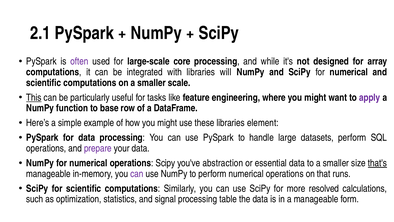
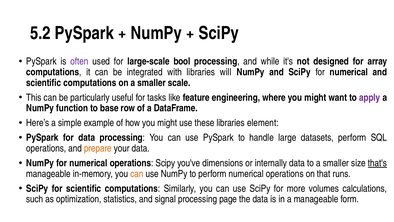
2.1: 2.1 -> 5.2 (40, 33)
core: core -> bool (182, 61)
This underline: present -> none (34, 97)
prepare colour: purple -> orange (98, 148)
abstraction: abstraction -> dimensions (223, 163)
essential: essential -> internally (271, 163)
can colour: purple -> orange (137, 173)
resolved: resolved -> volumes (324, 188)
table: table -> page (228, 199)
